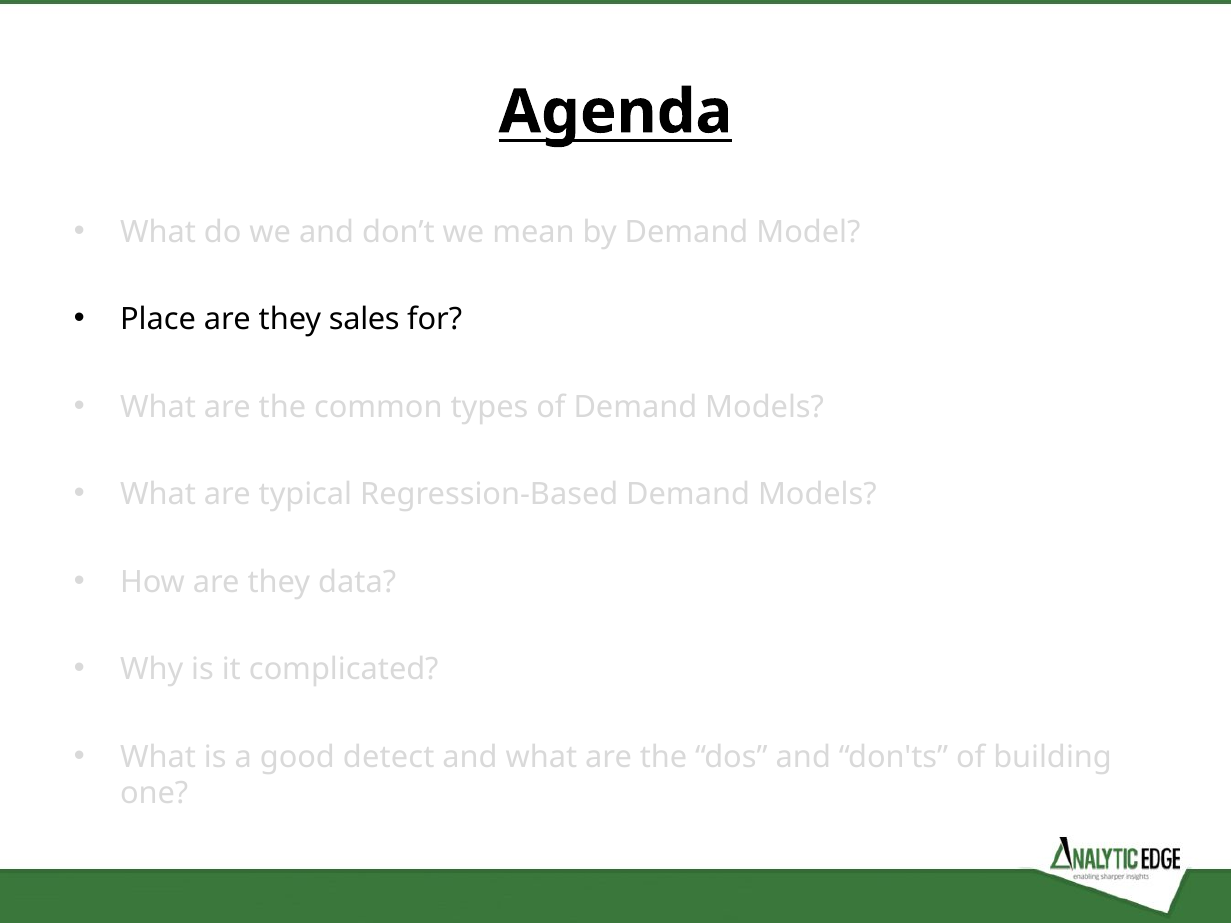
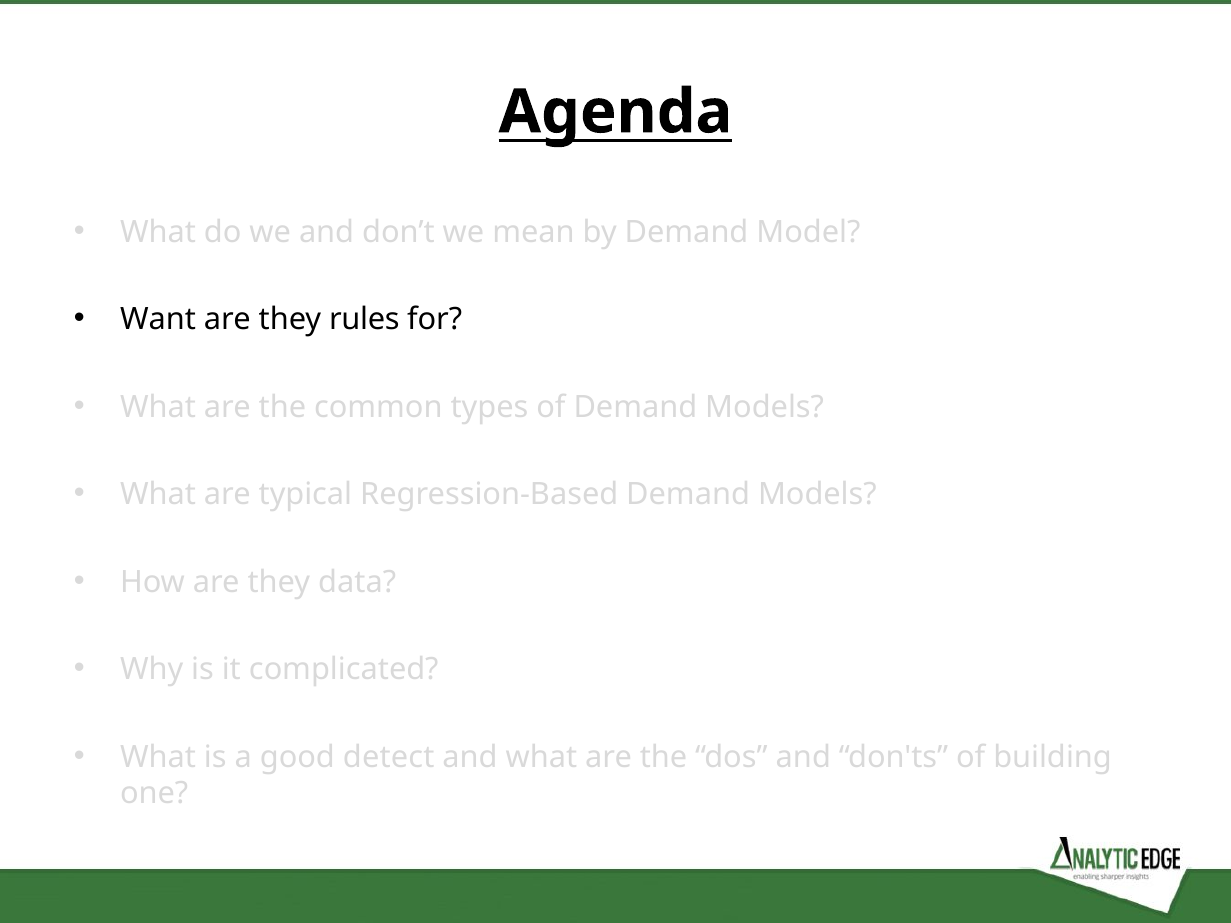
Place: Place -> Want (158, 319)
sales: sales -> rules (364, 319)
